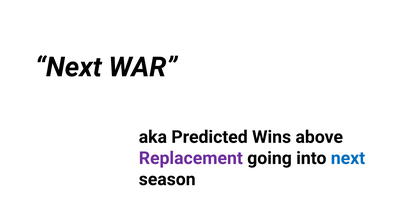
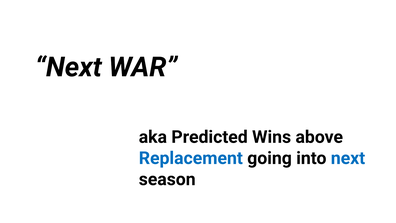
Replacement colour: purple -> blue (191, 158)
